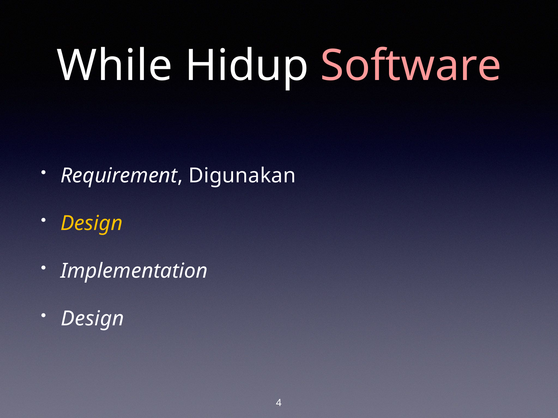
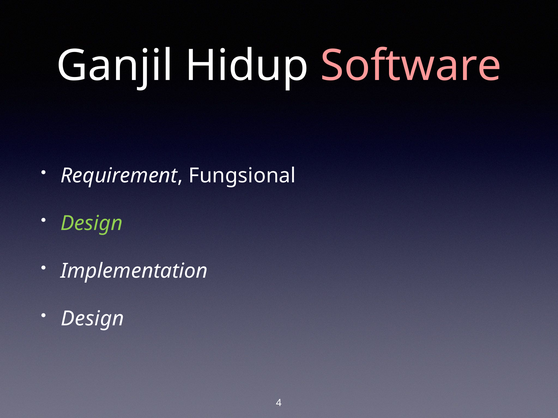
While: While -> Ganjil (115, 66)
Digunakan: Digunakan -> Fungsional (242, 176)
Design colour: yellow -> light green (92, 224)
